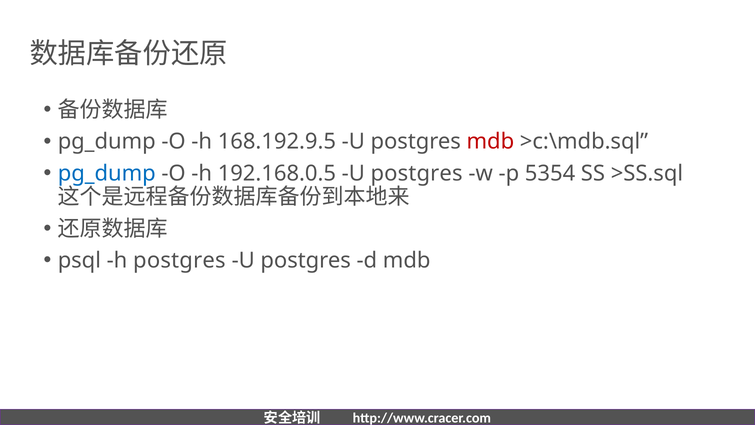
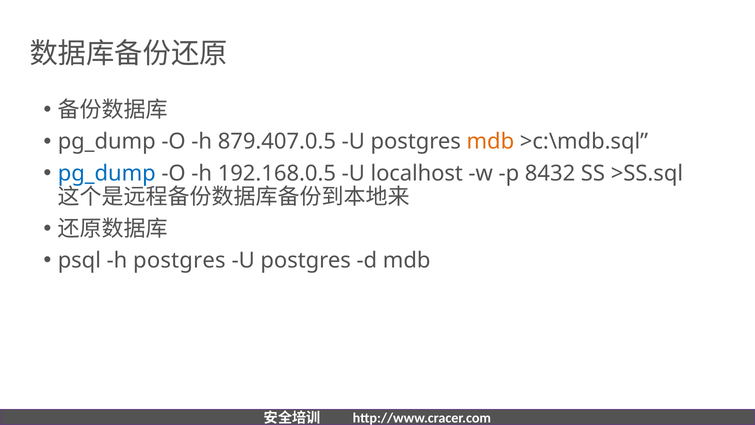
168.192.9.5: 168.192.9.5 -> 879.407.0.5 (277, 142)
mdb colour: red -> orange (490, 142)
192.168.0.5 U postgres: postgres -> localhost (417, 173)
5354: 5354 -> 8432 (550, 173)
